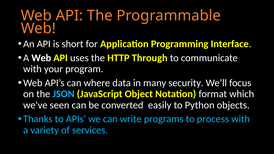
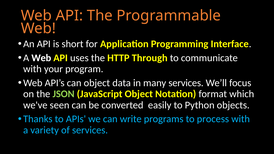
can where: where -> object (97, 83)
many security: security -> services (186, 83)
JSON colour: light blue -> light green (64, 94)
